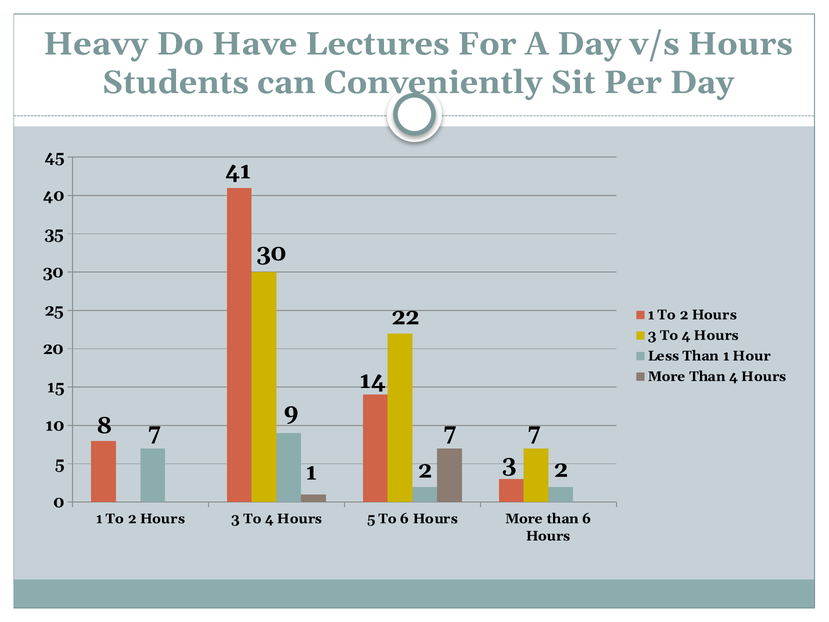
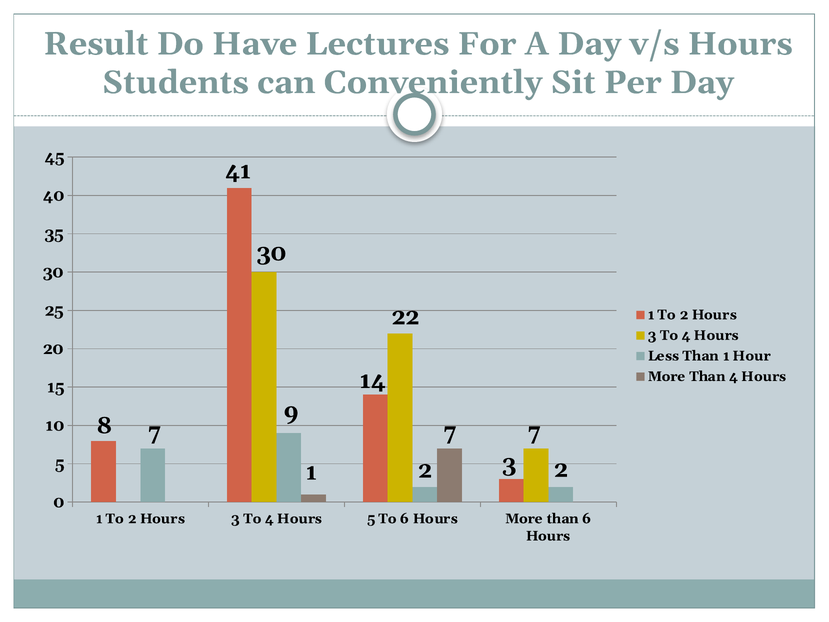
Heavy: Heavy -> Result (96, 44)
